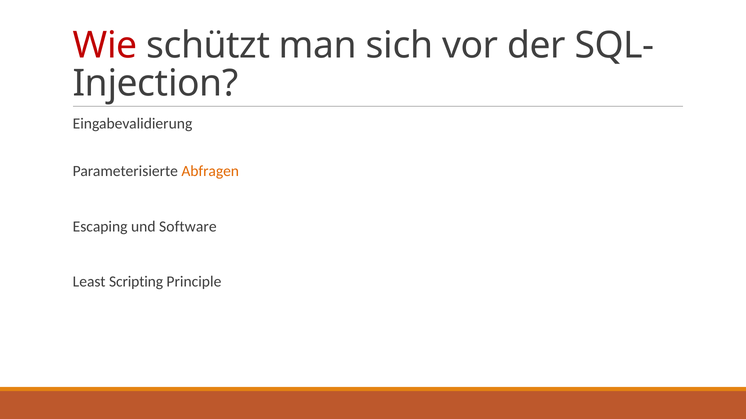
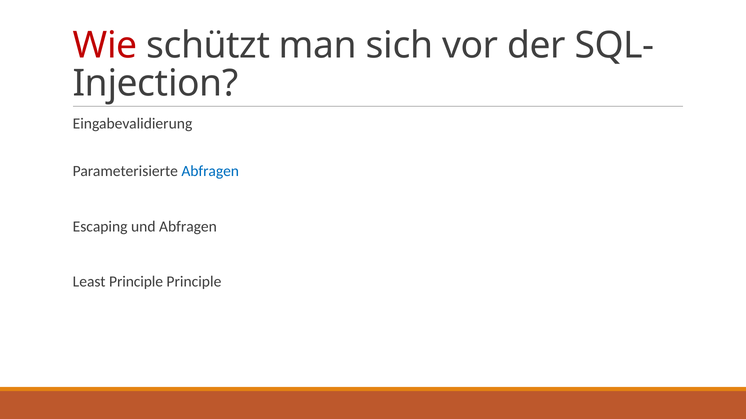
Abfragen colour: orange -> blue (210, 171)
und Software: Software -> Abfragen (188, 227)
Least Scripting: Scripting -> Principle (136, 282)
